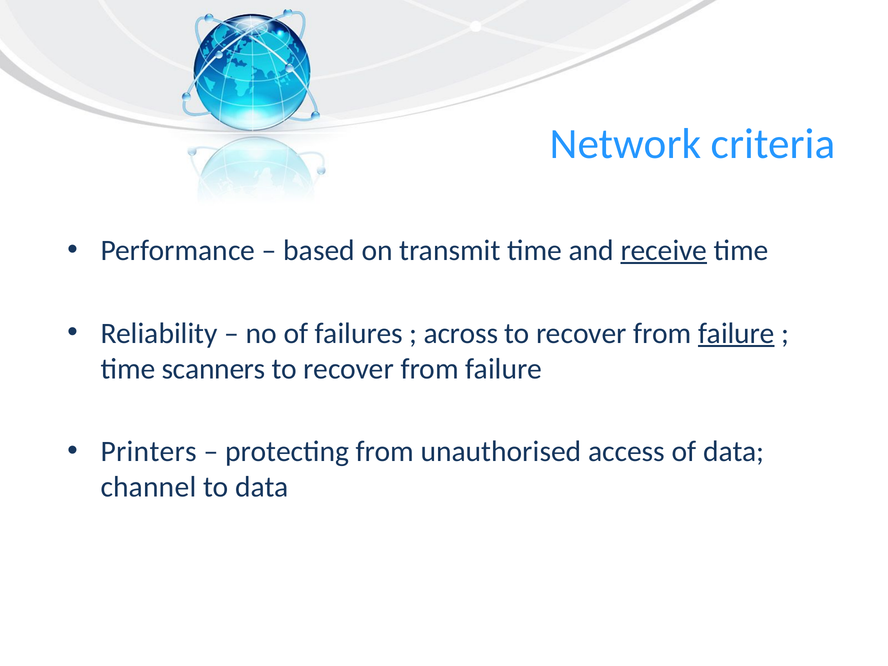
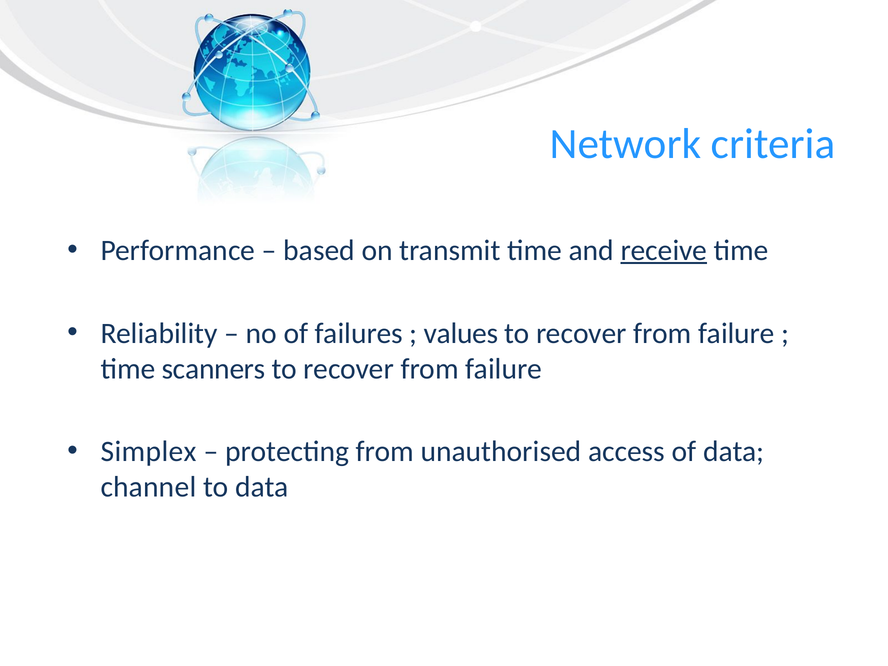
across: across -> values (461, 333)
failure underline: present -> none (736, 333)
Printers: Printers -> Simplex (149, 452)
